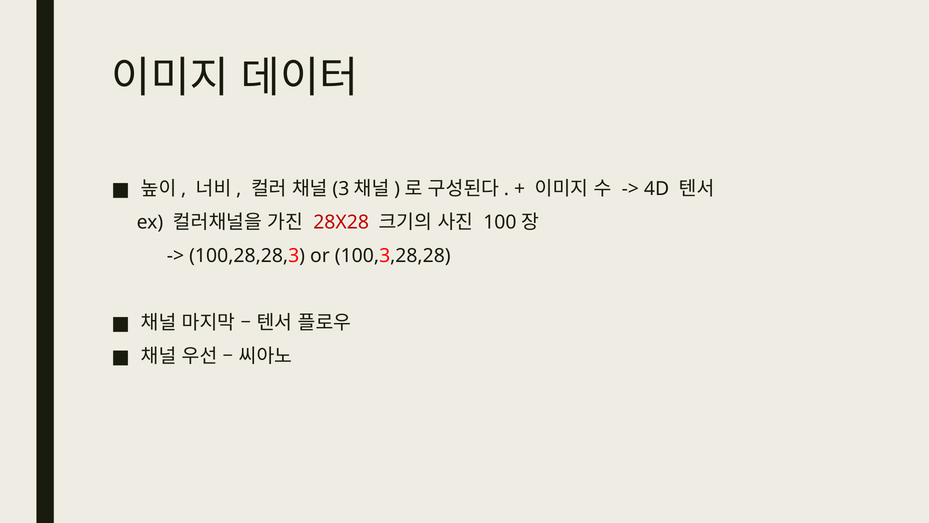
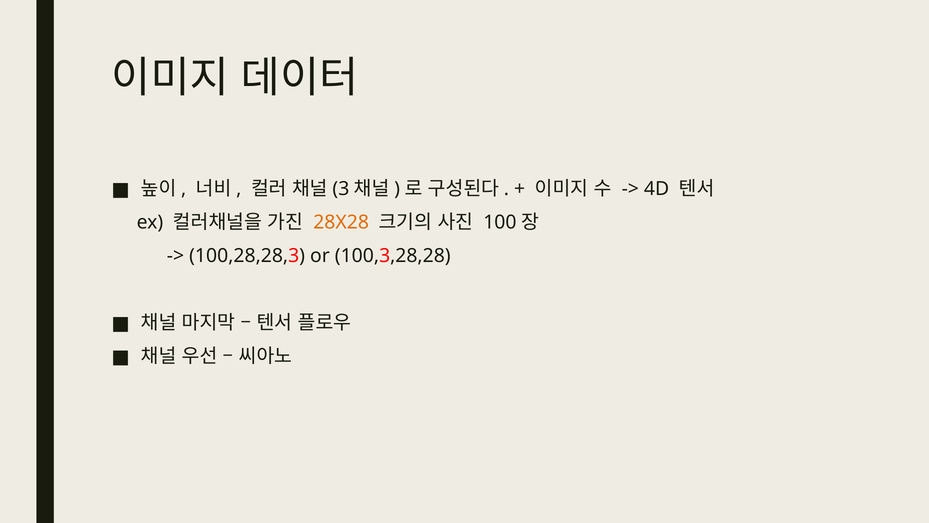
28X28 colour: red -> orange (341, 222)
